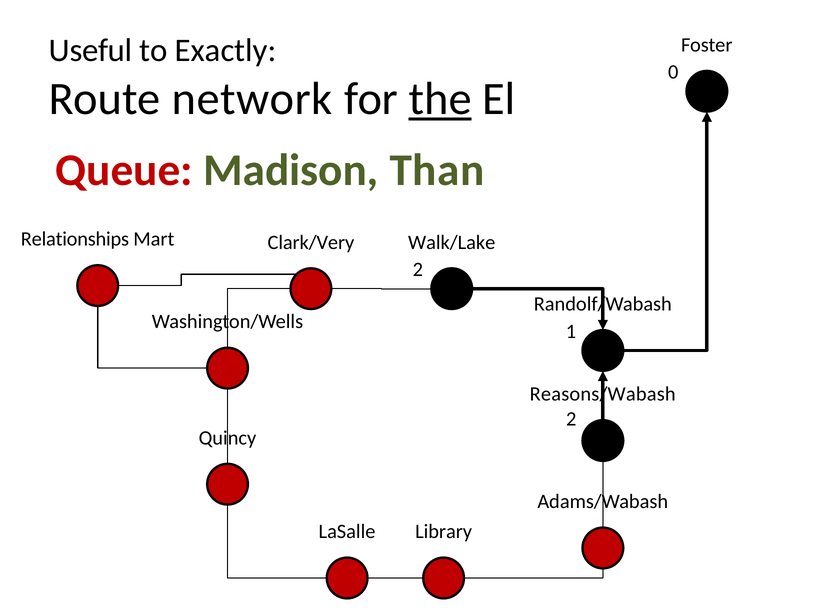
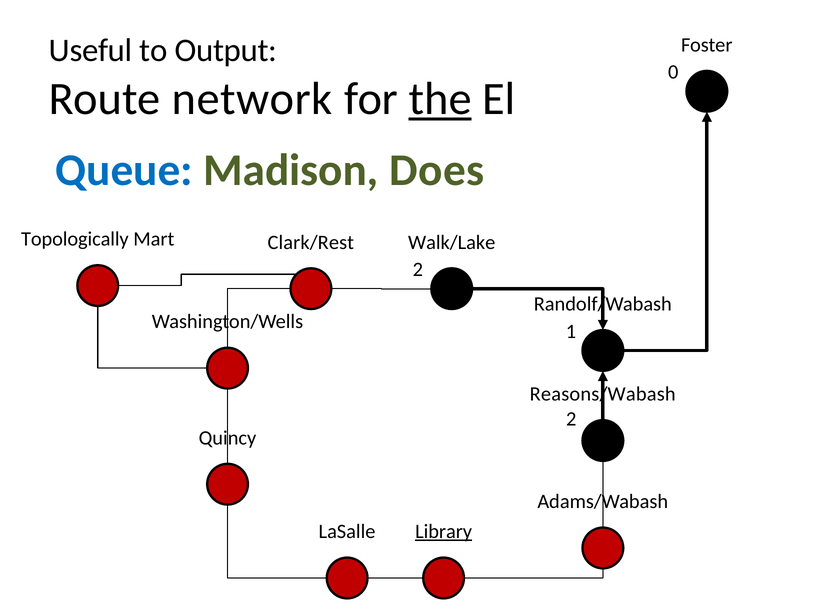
Exactly: Exactly -> Output (226, 51)
Queue colour: red -> blue (124, 170)
Than: Than -> Does (437, 170)
Relationships: Relationships -> Topologically (75, 239)
Clark/Very: Clark/Very -> Clark/Rest (311, 242)
Library underline: none -> present (444, 532)
